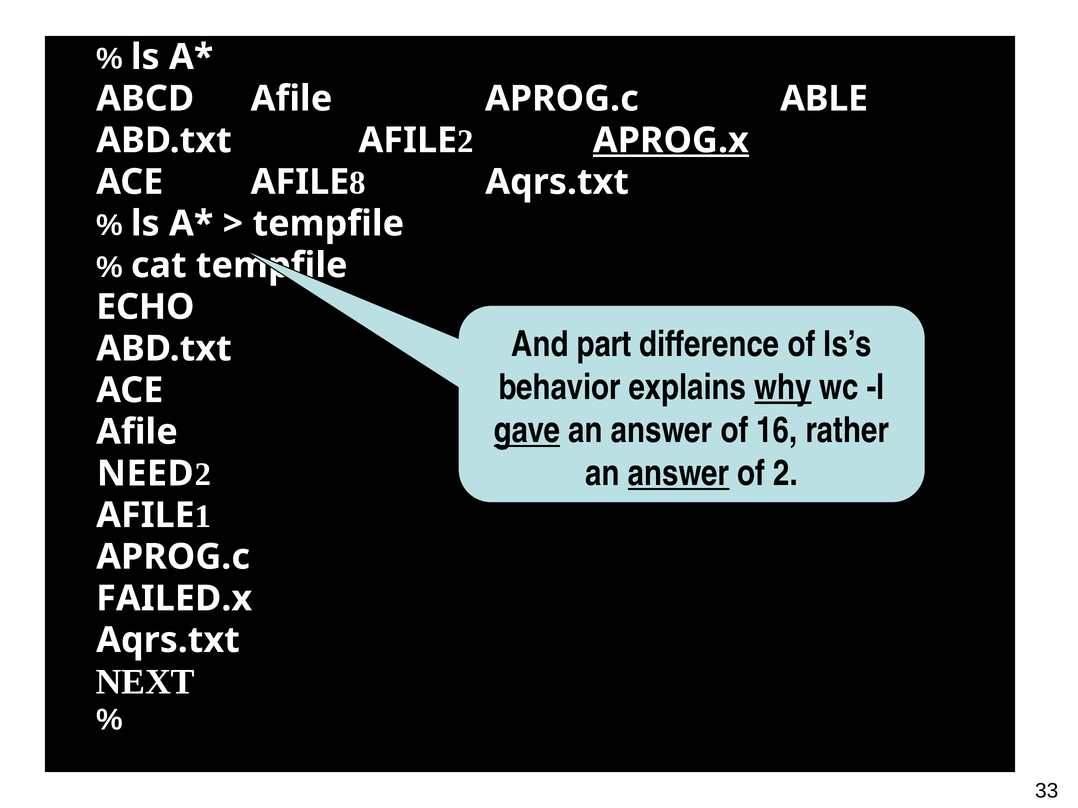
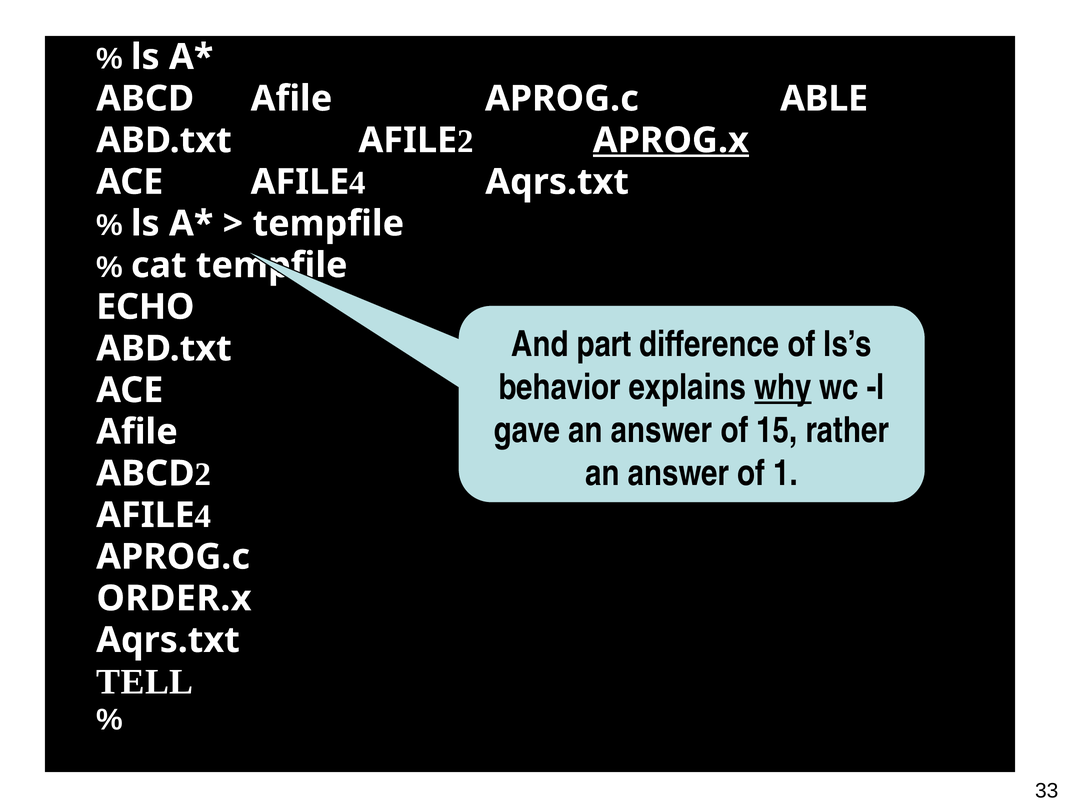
ACE AFILE 8: 8 -> 4 (358, 183)
gave underline: present -> none (527, 431)
16: 16 -> 15 (777, 431)
answer underline: present -> none (679, 474)
of 2: 2 -> 1 (786, 474)
NEED: NEED -> ABCD (145, 474)
1: 1 -> 4 (203, 517)
FAILED.x: FAILED.x -> ORDER.x (174, 599)
NEXT: NEXT -> TELL (145, 682)
